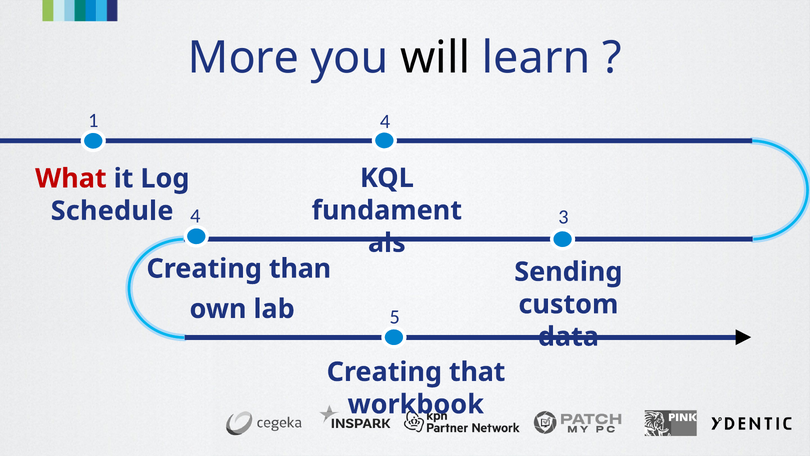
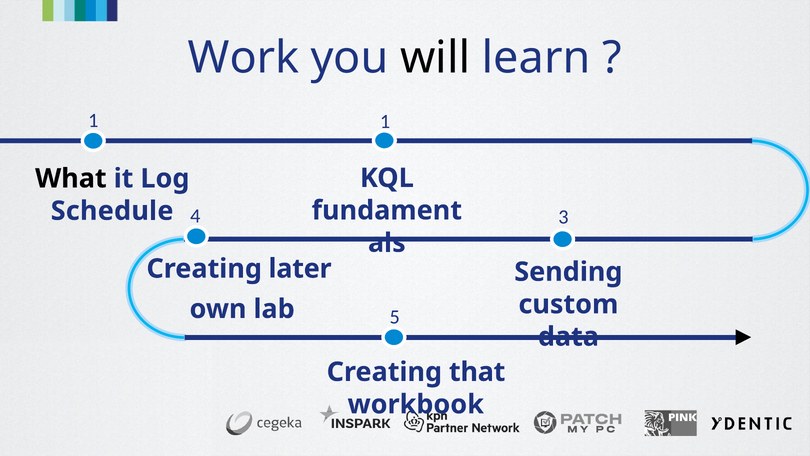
More: More -> Work (244, 58)
1 4: 4 -> 1 (385, 121)
What colour: red -> black (71, 178)
than: than -> later (300, 269)
